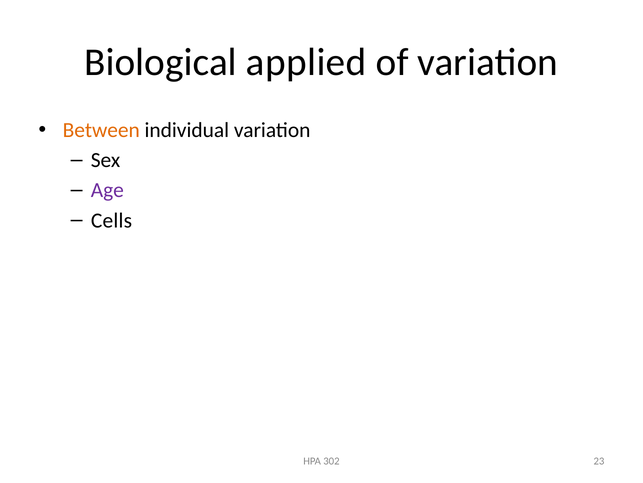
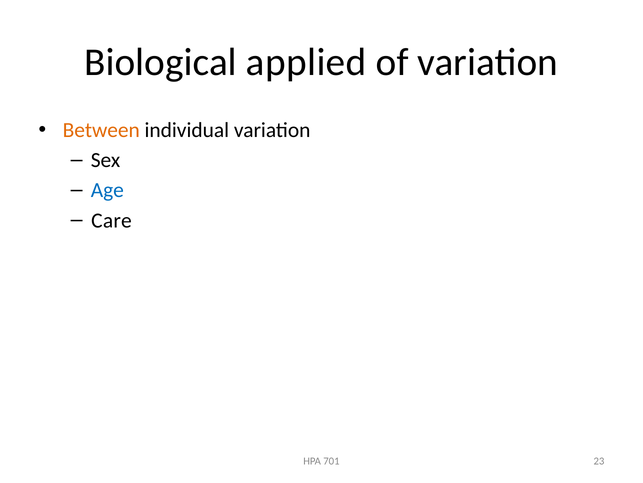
Age colour: purple -> blue (107, 190)
Cells: Cells -> Care (111, 220)
302: 302 -> 701 (331, 460)
